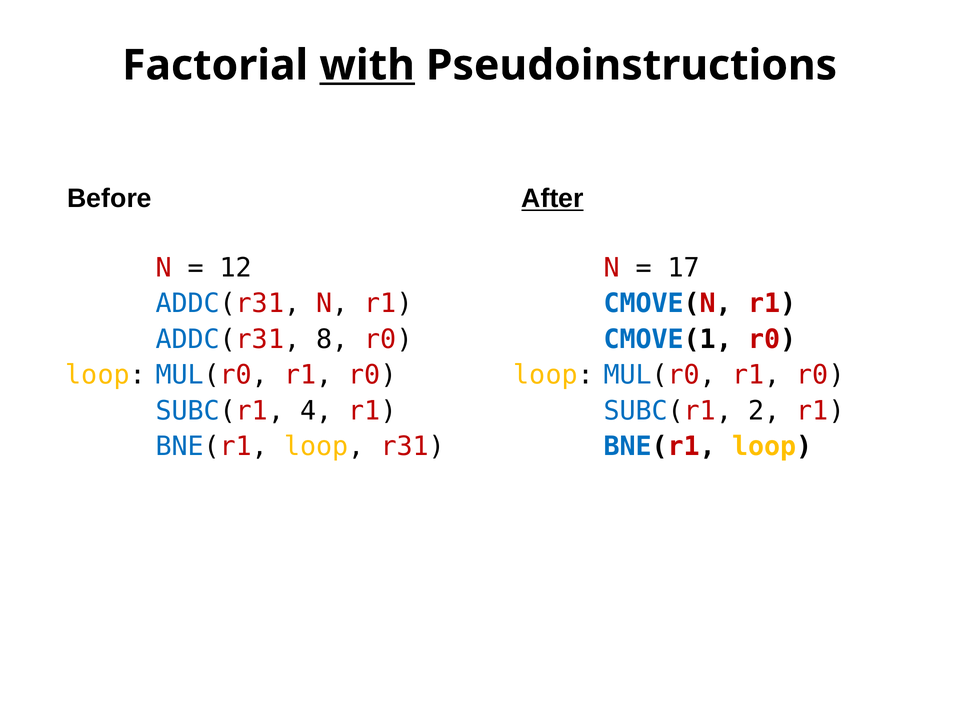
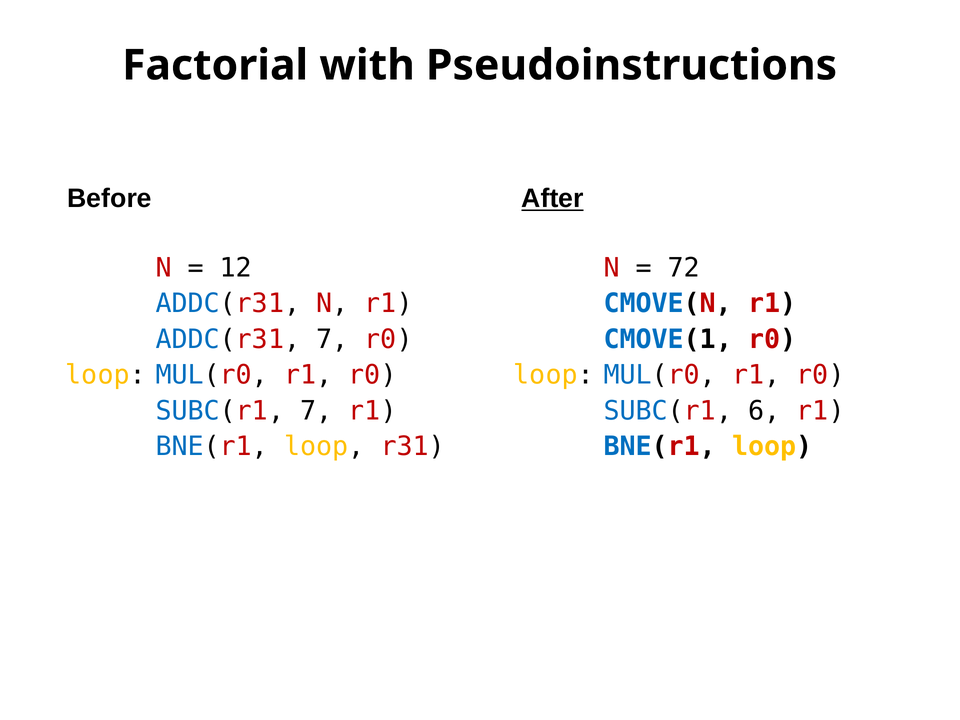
with underline: present -> none (367, 65)
17: 17 -> 72 (684, 268)
ADDC(r31 8: 8 -> 7 (332, 339)
SUBC(r1 4: 4 -> 7 (316, 411)
2: 2 -> 6 (764, 411)
